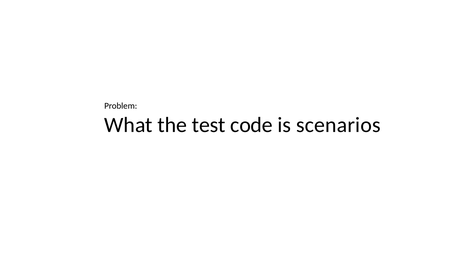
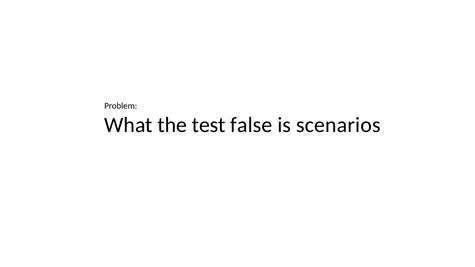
code: code -> false (251, 125)
